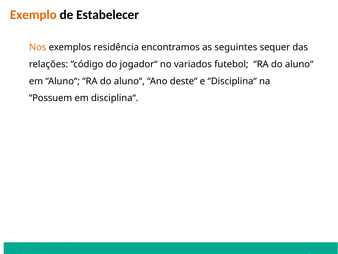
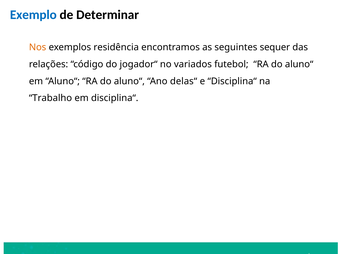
Exemplo colour: orange -> blue (33, 15)
Estabelecer: Estabelecer -> Determinar (108, 15)
deste“: deste“ -> delas“ (184, 81)
Possuem: Possuem -> Trabalho (50, 98)
